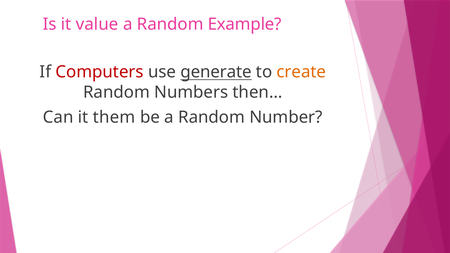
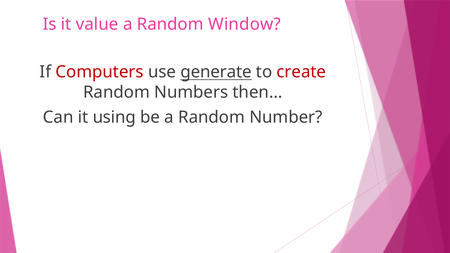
Example: Example -> Window (244, 24)
create colour: orange -> red (301, 72)
them: them -> using (114, 117)
